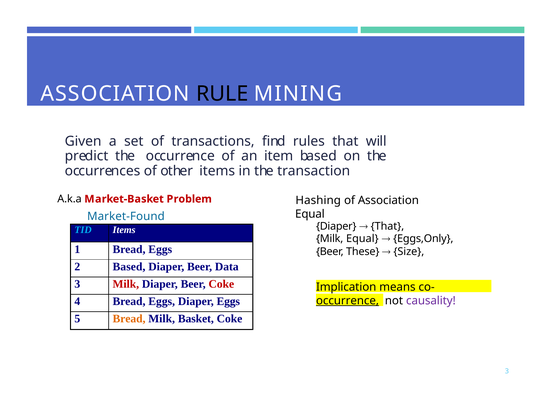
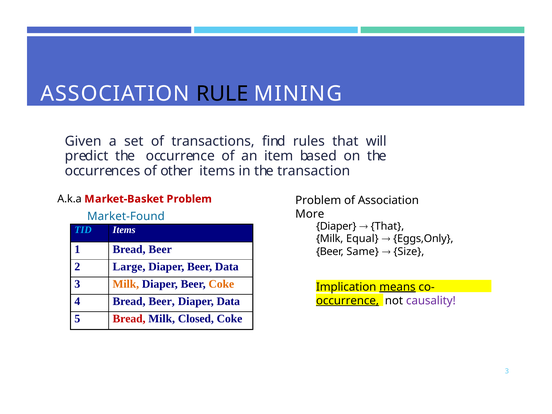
Hashing: Hashing -> Problem (318, 200)
Equal: Equal -> More (310, 214)
1 Bread Eggs: Eggs -> Beer (160, 249)
These: These -> Same (363, 252)
2 Based: Based -> Large (129, 267)
Milk colour: red -> orange (126, 284)
Coke colour: red -> orange (221, 284)
means underline: none -> present (397, 287)
4 Bread Eggs: Eggs -> Beer (162, 301)
Diaper Eggs: Eggs -> Data (228, 301)
Bread colour: orange -> red (129, 319)
Basket: Basket -> Closed (196, 319)
